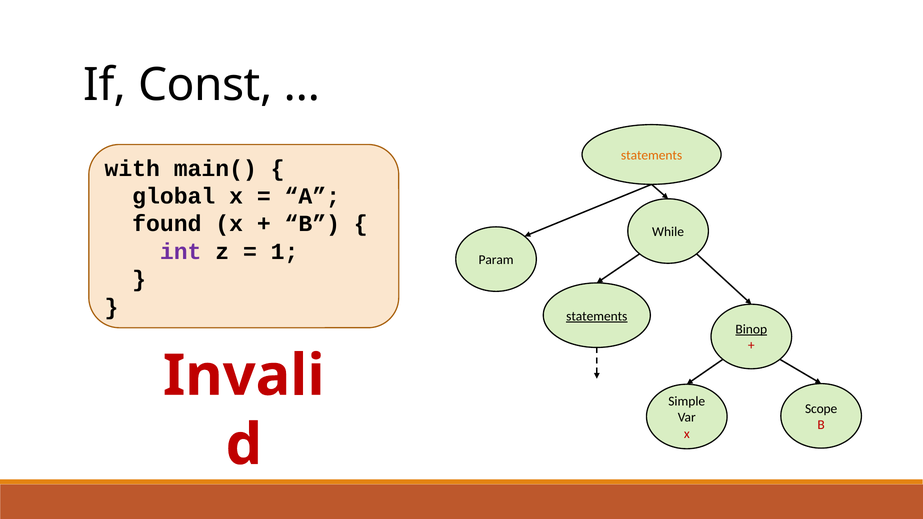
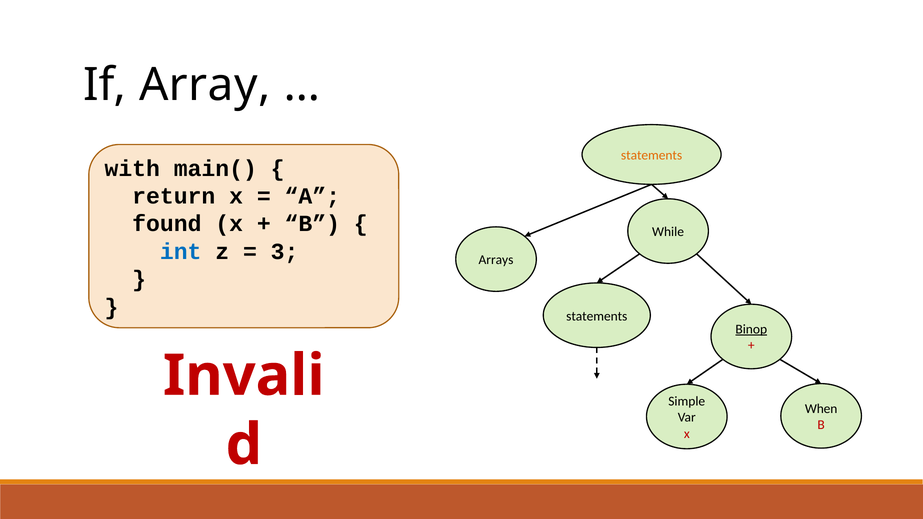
Const: Const -> Array (205, 85)
global: global -> return (174, 196)
int colour: purple -> blue (181, 252)
1: 1 -> 3 (285, 252)
Param: Param -> Arrays (496, 260)
statements underline: present -> none (597, 316)
Scope: Scope -> When (821, 409)
